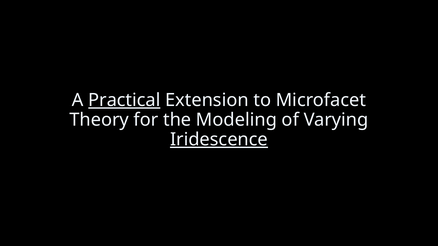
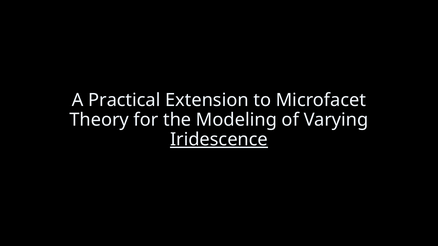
Practical underline: present -> none (124, 100)
